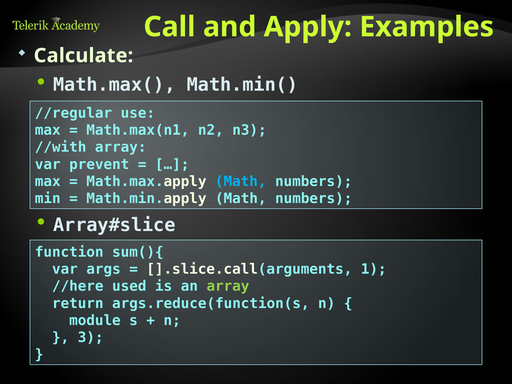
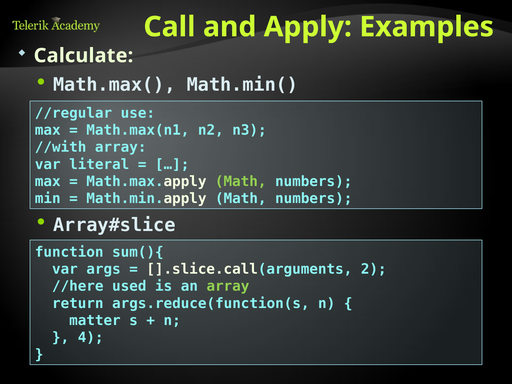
prevent: prevent -> literal (99, 164)
Math colour: light blue -> light green (241, 181)
1: 1 -> 2 (374, 269)
module: module -> matter (95, 320)
3: 3 -> 4 (91, 338)
